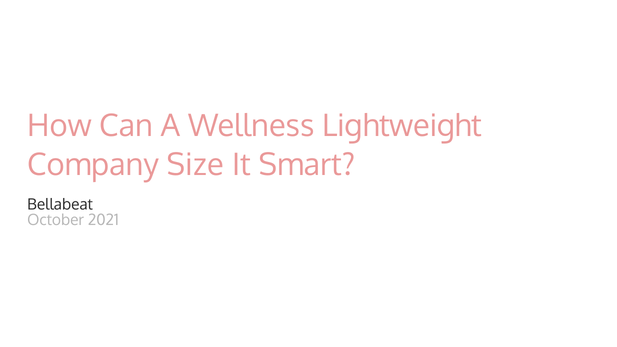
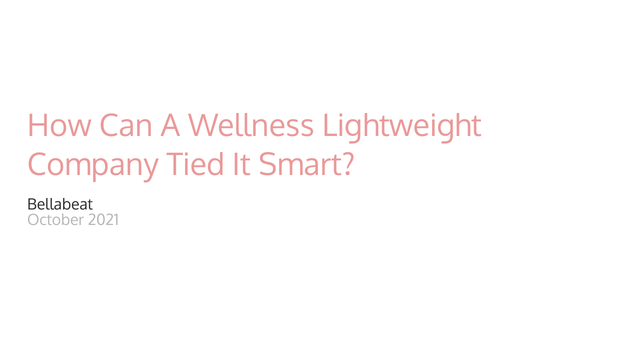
Size: Size -> Tied (196, 165)
